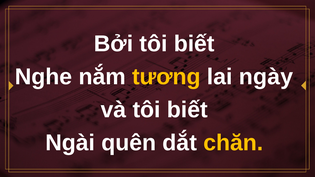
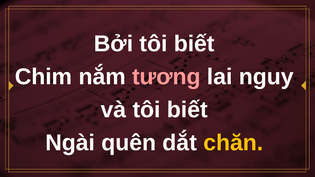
Nghe: Nghe -> Chim (43, 77)
tương colour: yellow -> pink (166, 77)
ngày: ngày -> nguy (266, 77)
